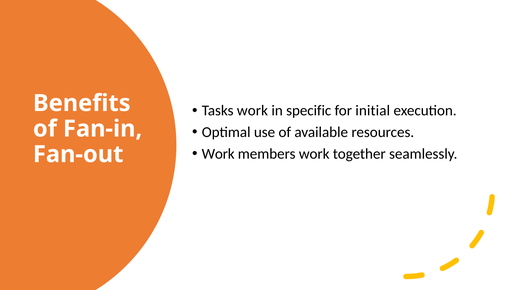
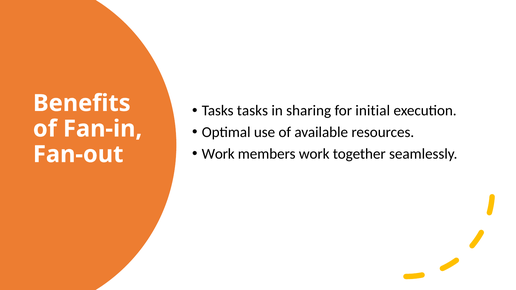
Tasks work: work -> tasks (252, 111)
specific: specific -> sharing (309, 111)
